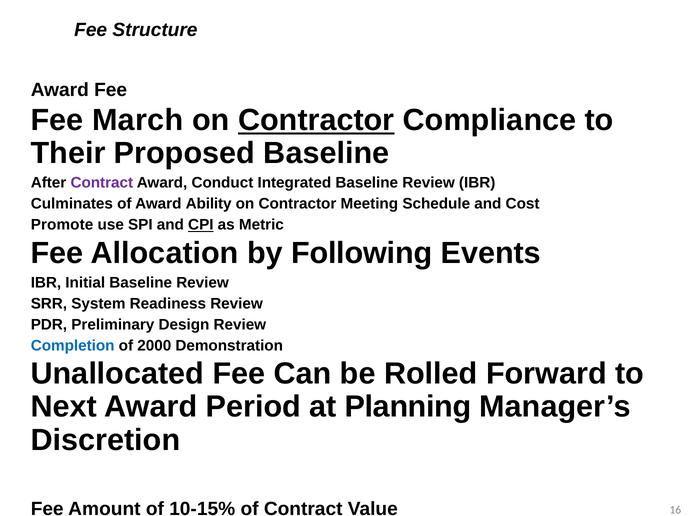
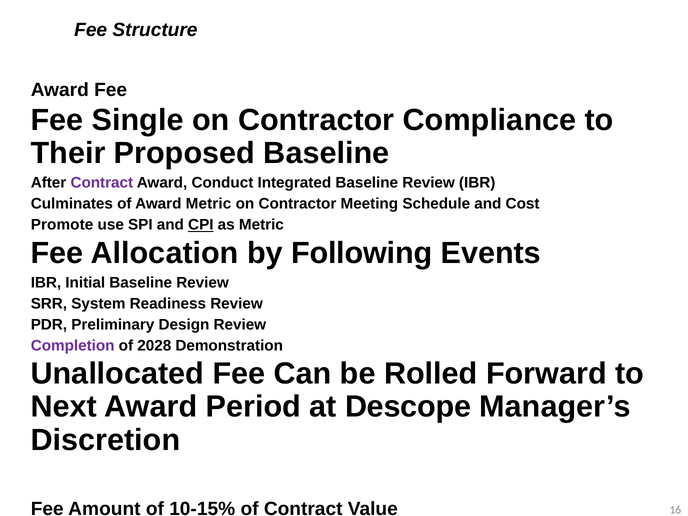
March: March -> Single (138, 120)
Contractor underline: present -> none (316, 120)
Award Ability: Ability -> Metric (208, 204)
Completion colour: blue -> purple (73, 346)
2000: 2000 -> 2028 (154, 346)
Planning: Planning -> Descope (408, 407)
